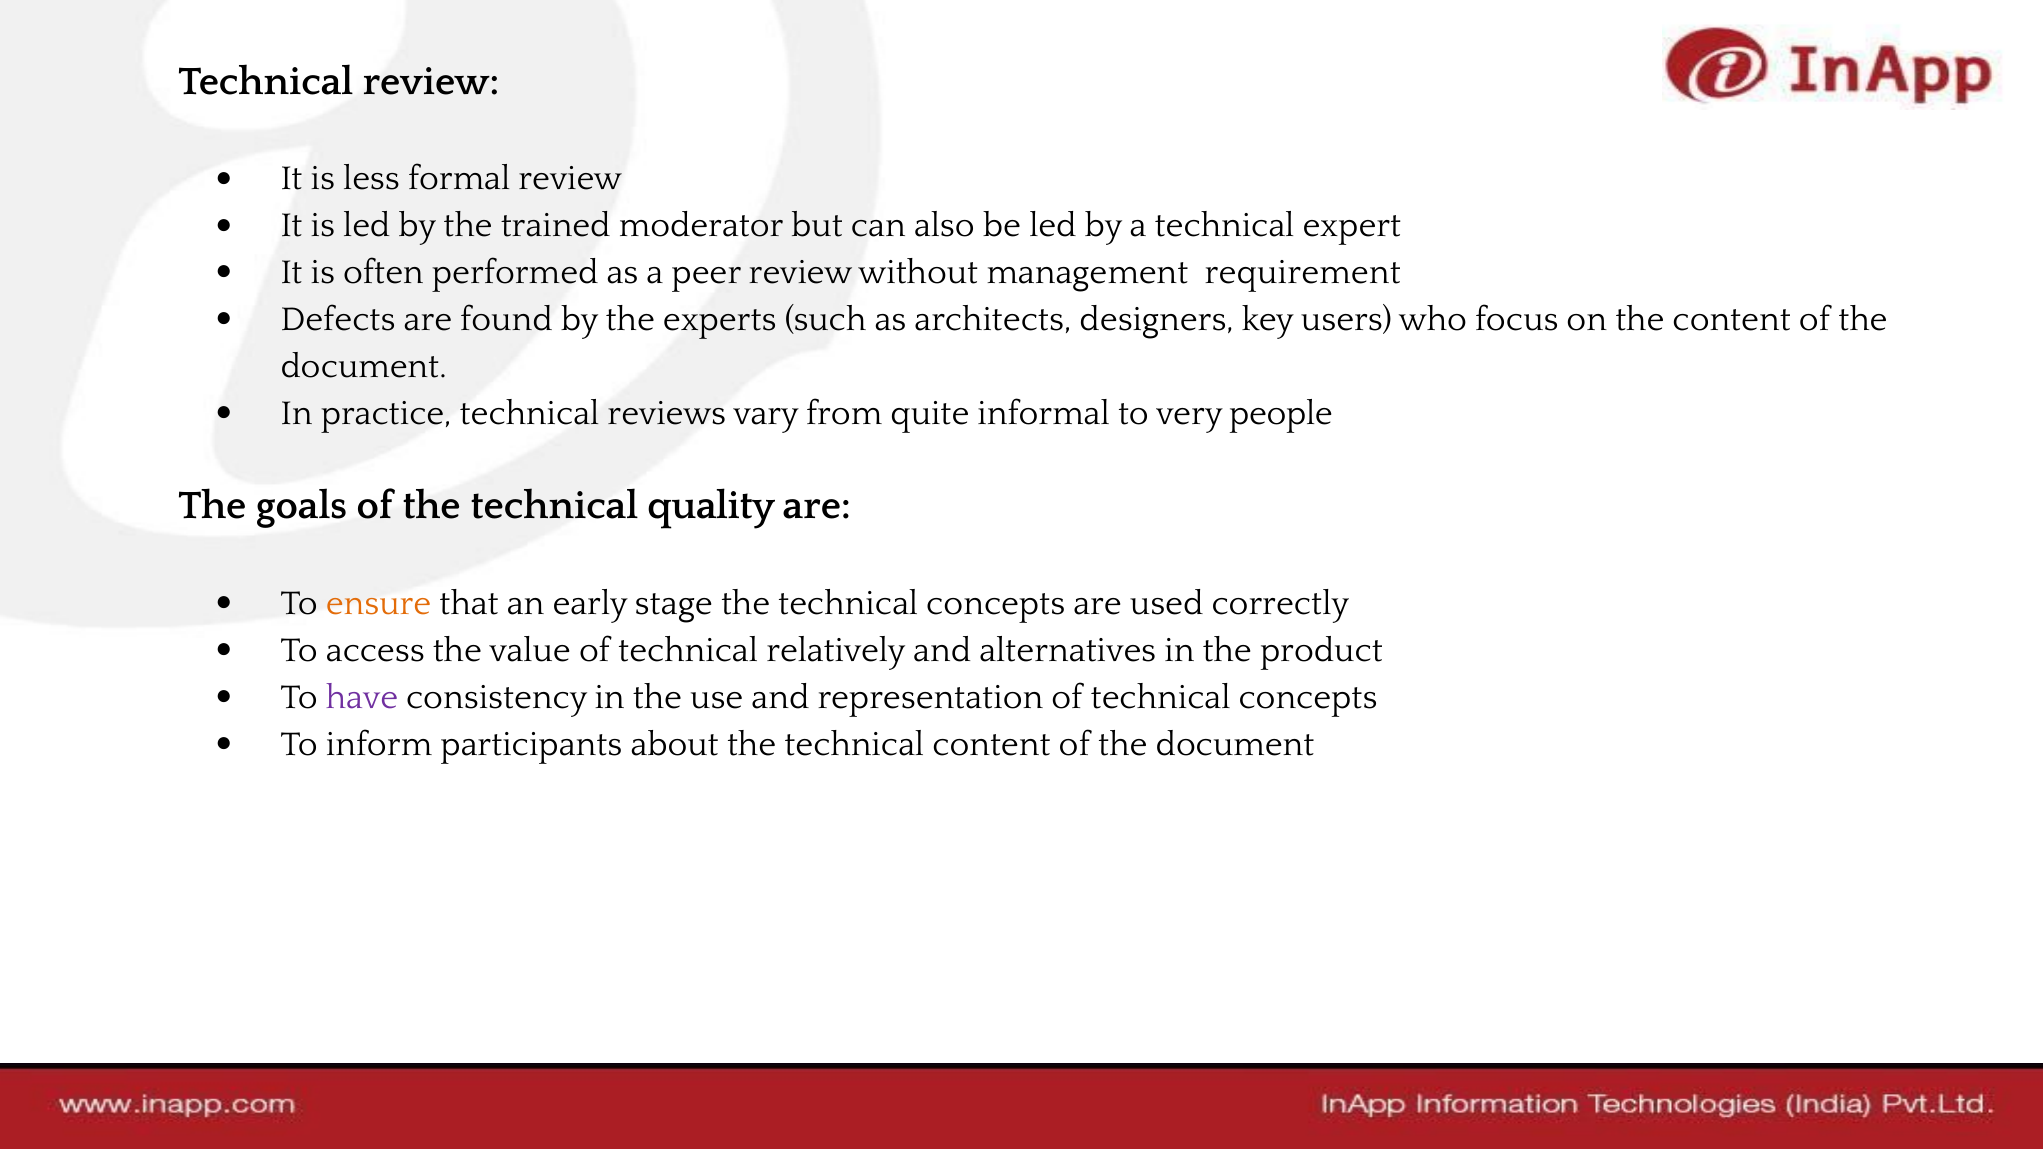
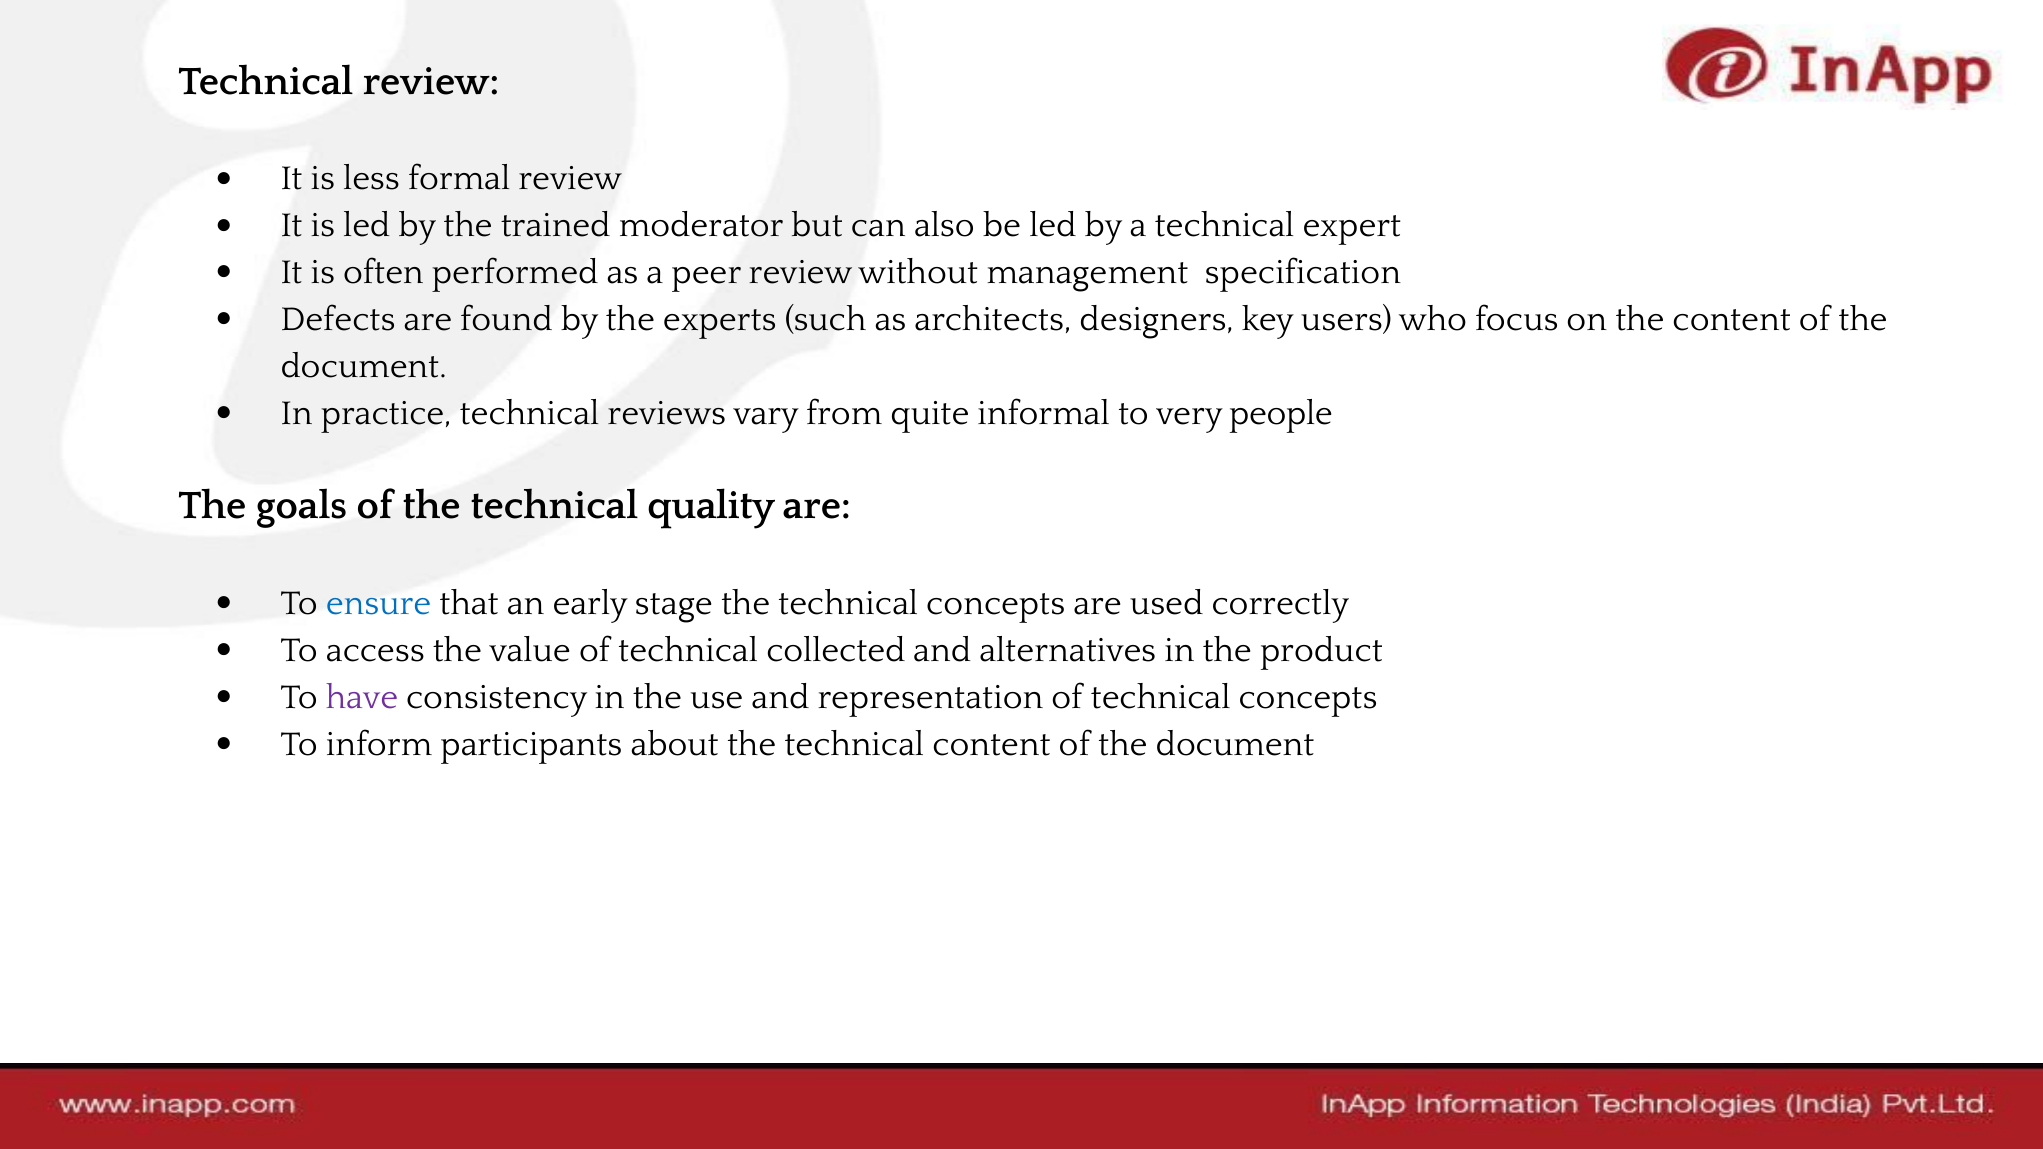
requirement: requirement -> specification (1303, 273)
ensure colour: orange -> blue (379, 604)
relatively: relatively -> collected (836, 651)
